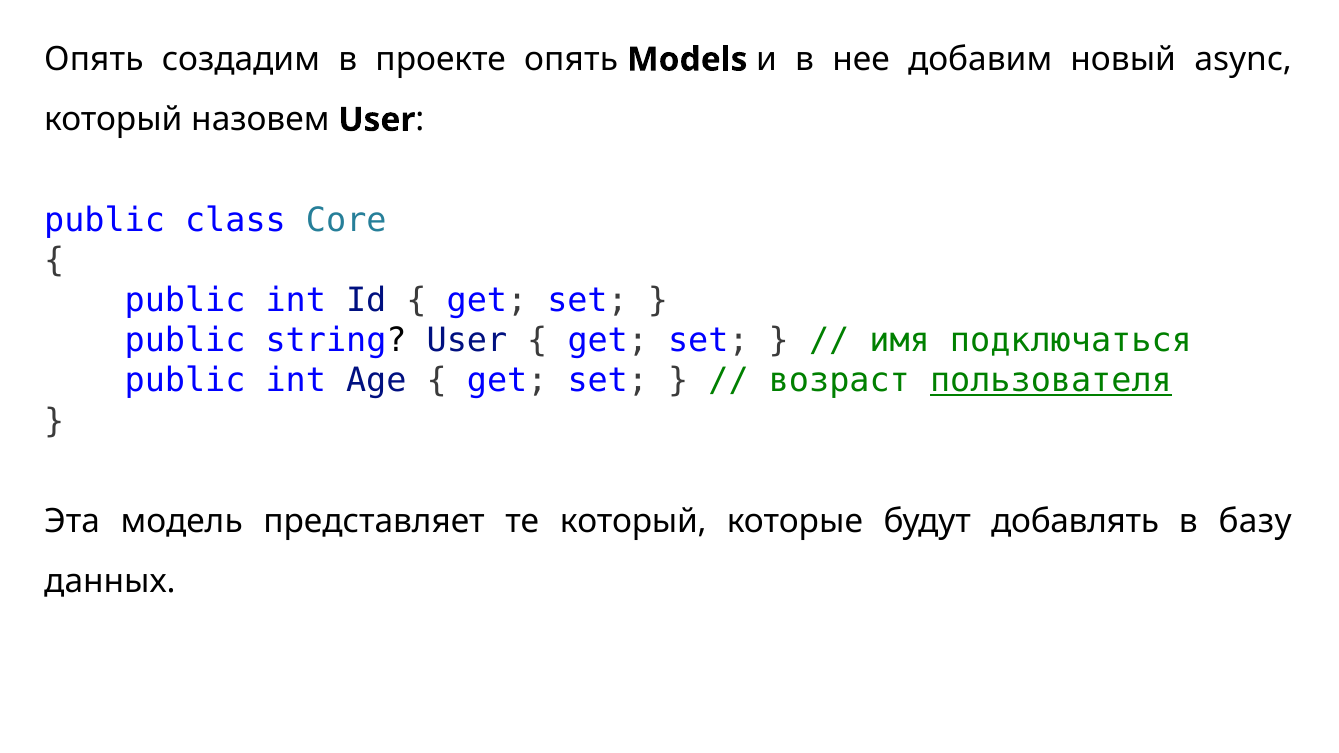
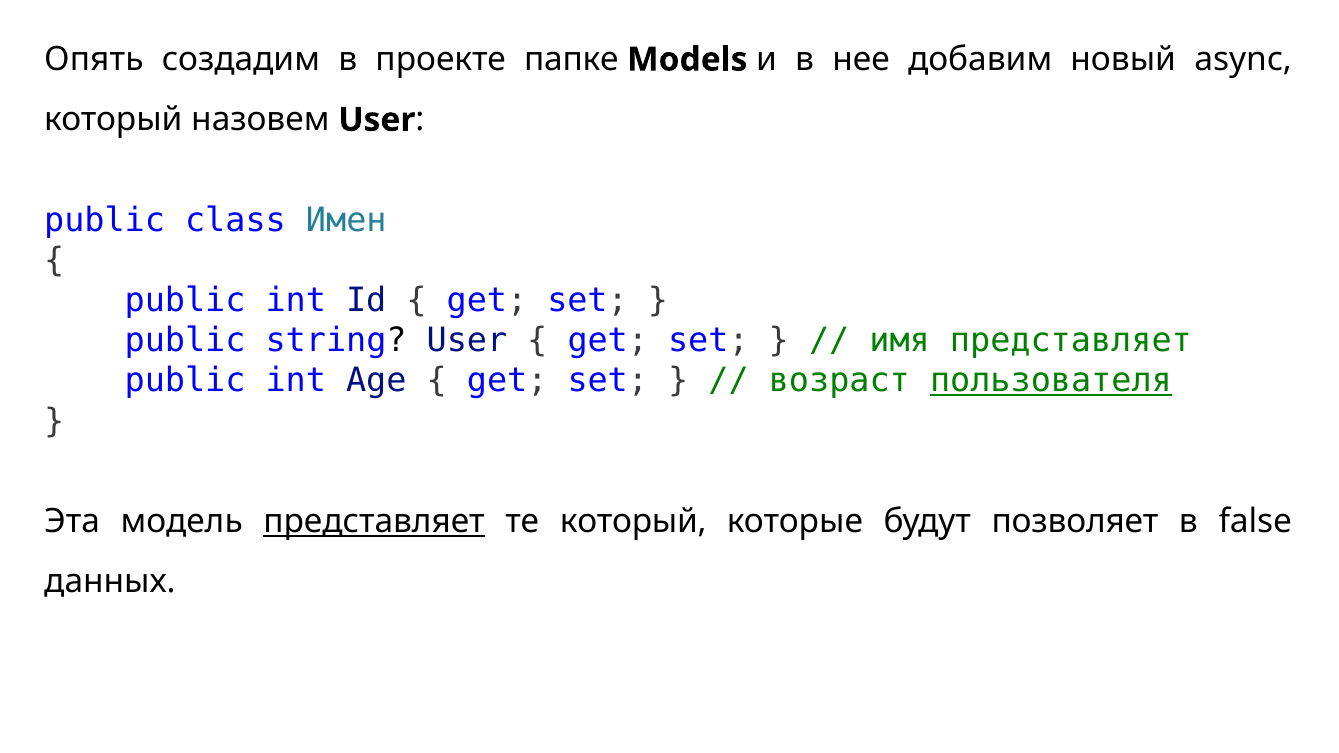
проекте опять: опять -> папке (571, 60)
Core: Core -> Имен (346, 220)
имя подключаться: подключаться -> представляет (1071, 341)
представляет underline: none -> present (374, 522)
добавлять: добавлять -> позволяет (1075, 522)
базу: базу -> false (1255, 522)
